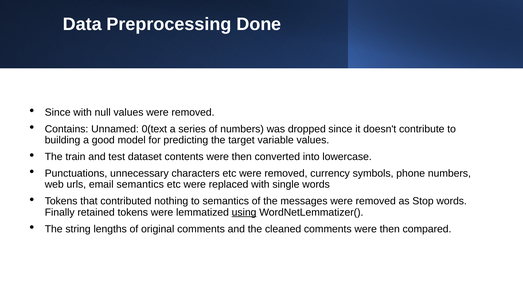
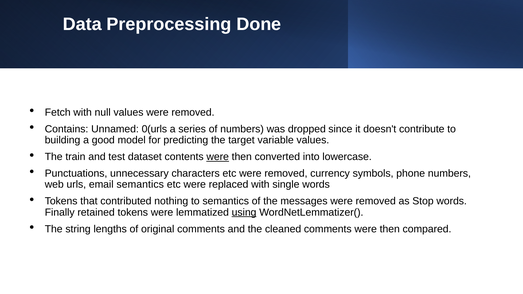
Since: Since -> Fetch (58, 112)
0(text: 0(text -> 0(urls (154, 129)
were underline: none -> present (218, 157)
